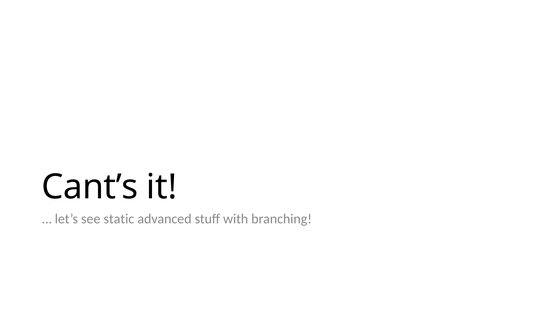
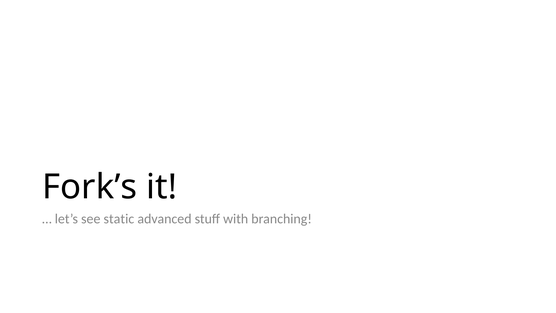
Cant’s: Cant’s -> Fork’s (90, 187)
